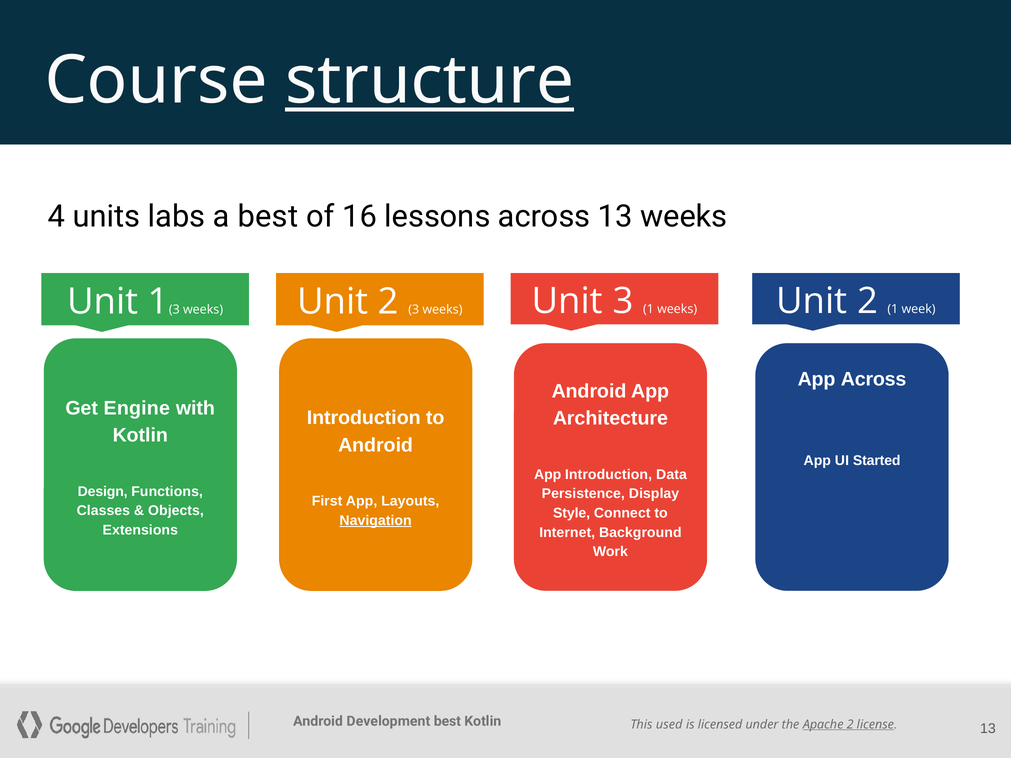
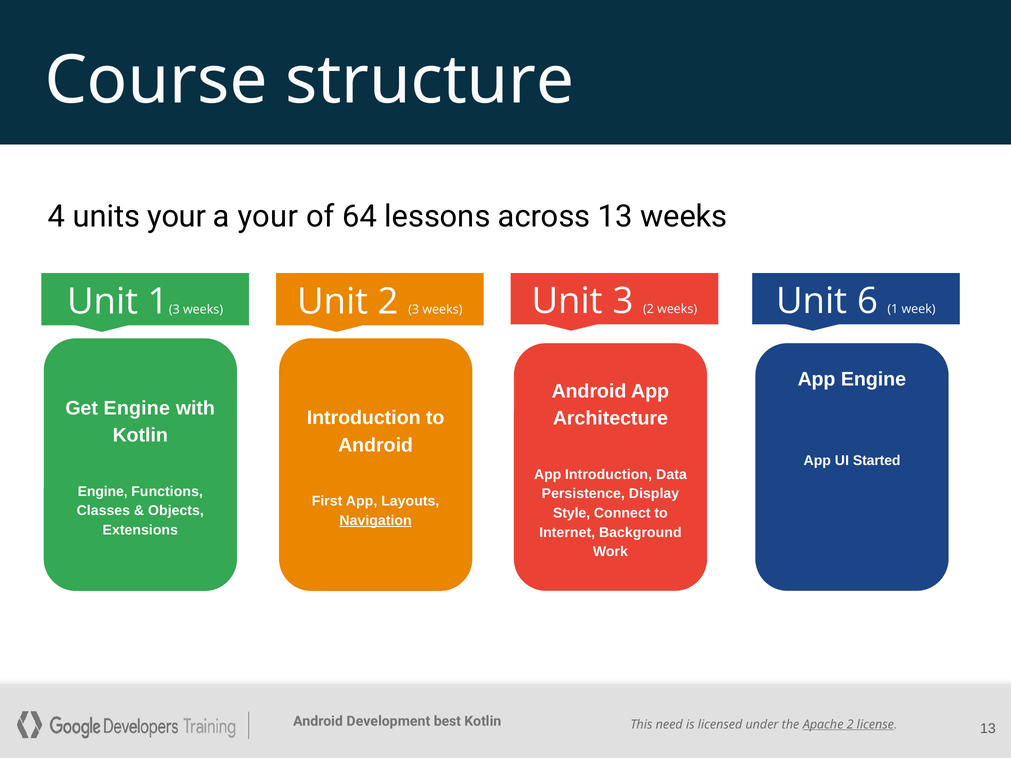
structure underline: present -> none (430, 80)
units labs: labs -> your (177, 217)
a best: best -> your (268, 217)
16: 16 -> 64 (360, 217)
2: 2 -> 6 (867, 301)
3 1: 1 -> 2 (648, 309)
App Across: Across -> Engine (874, 379)
Design: Design -> Engine (103, 492)
used: used -> need (669, 725)
